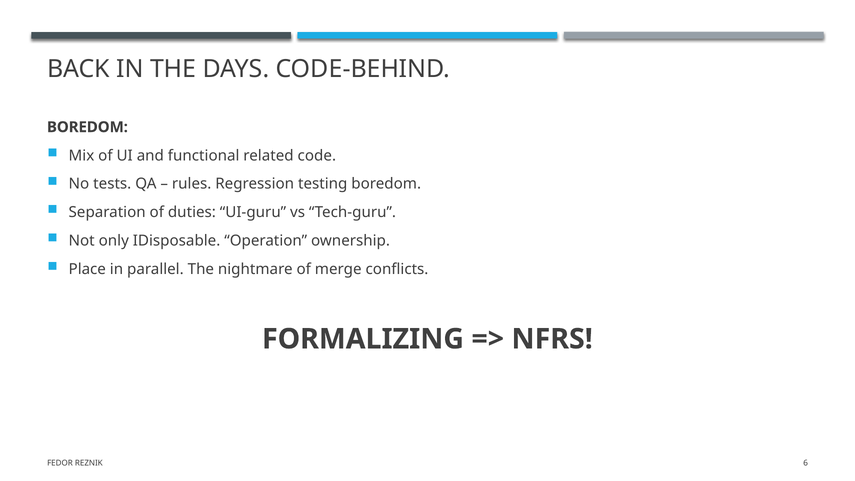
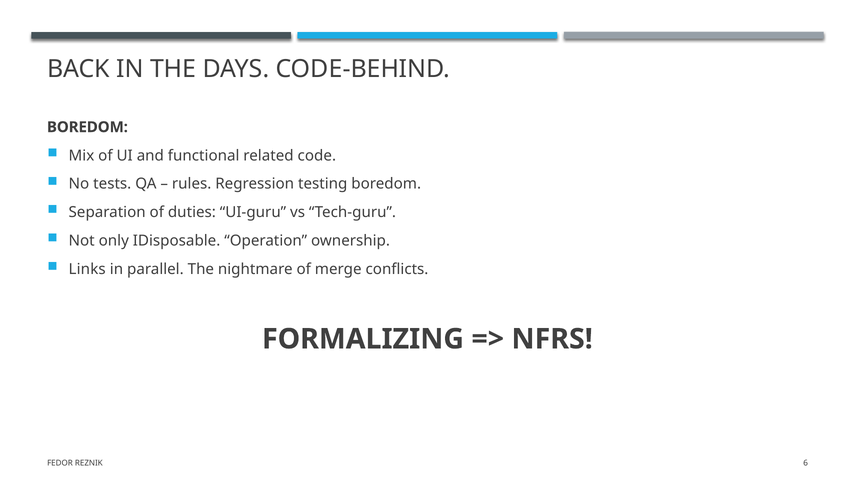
Place: Place -> Links (87, 269)
